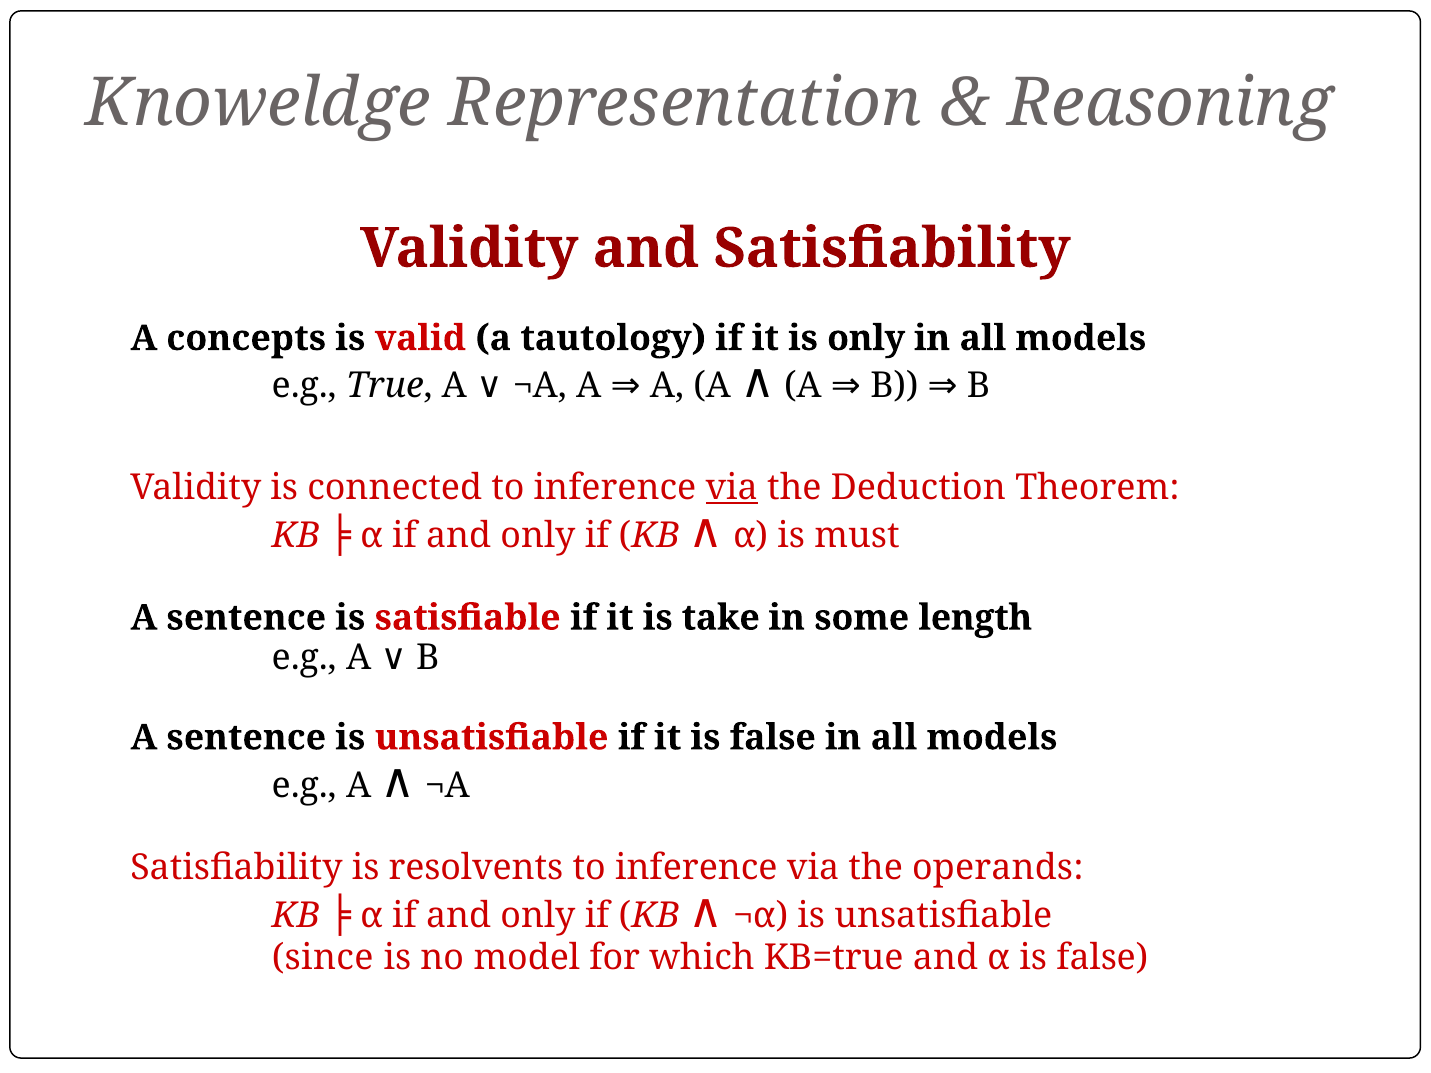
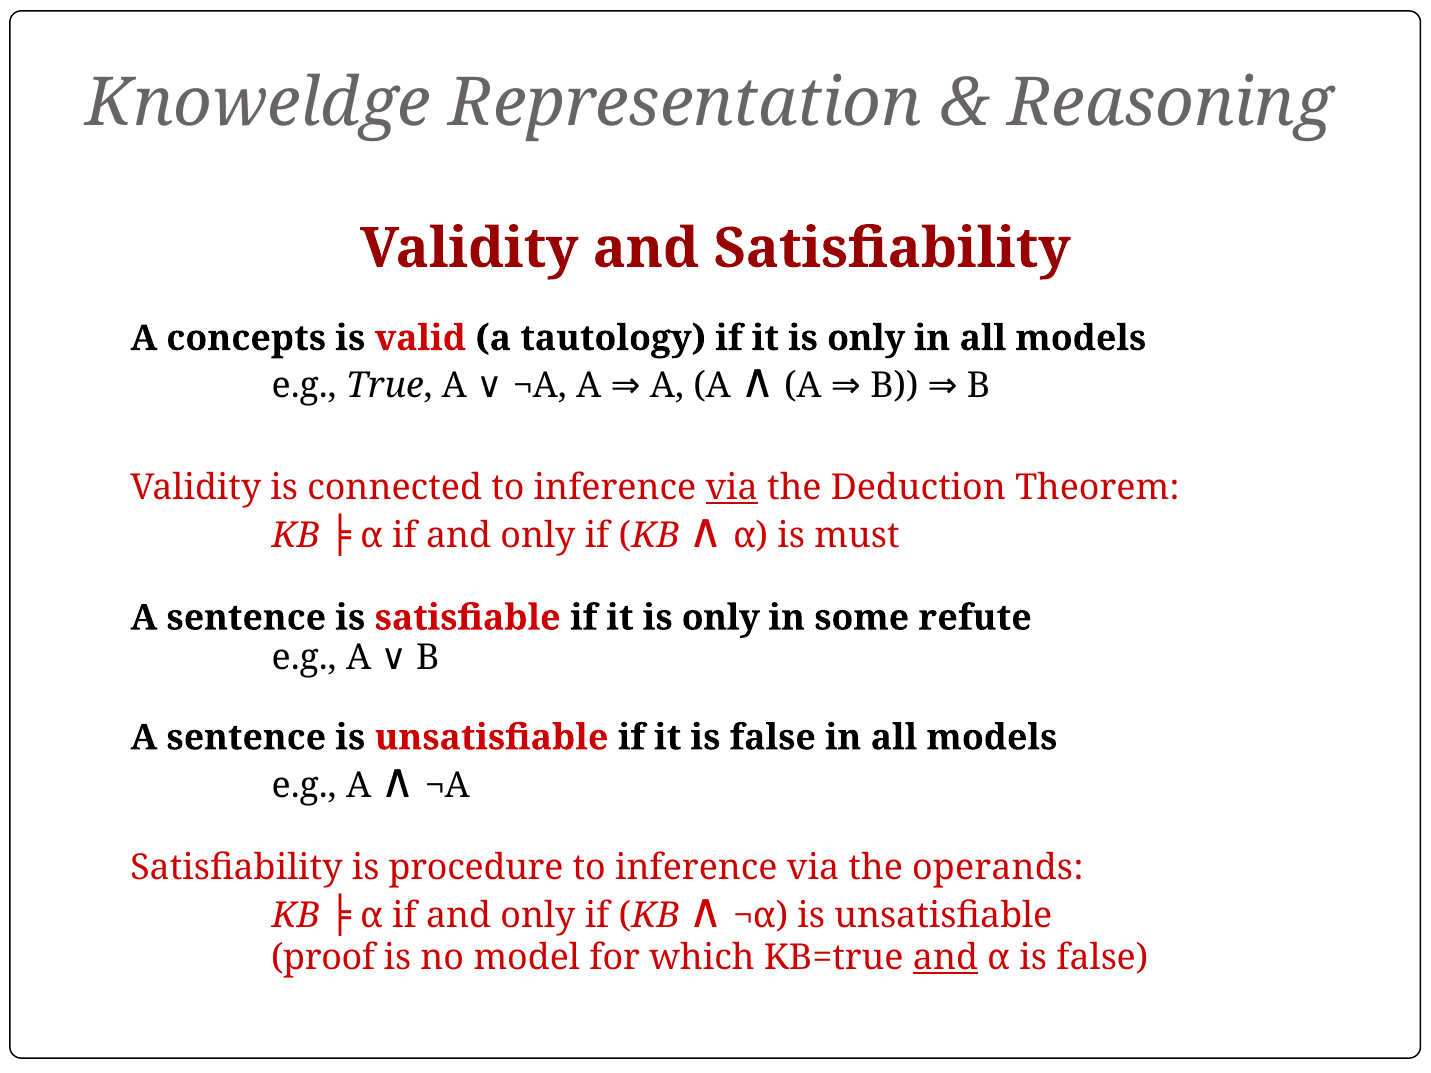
take: take -> only (721, 618)
length: length -> refute (975, 618)
resolvents: resolvents -> procedure (476, 868)
since: since -> proof (323, 958)
and underline: none -> present (945, 958)
